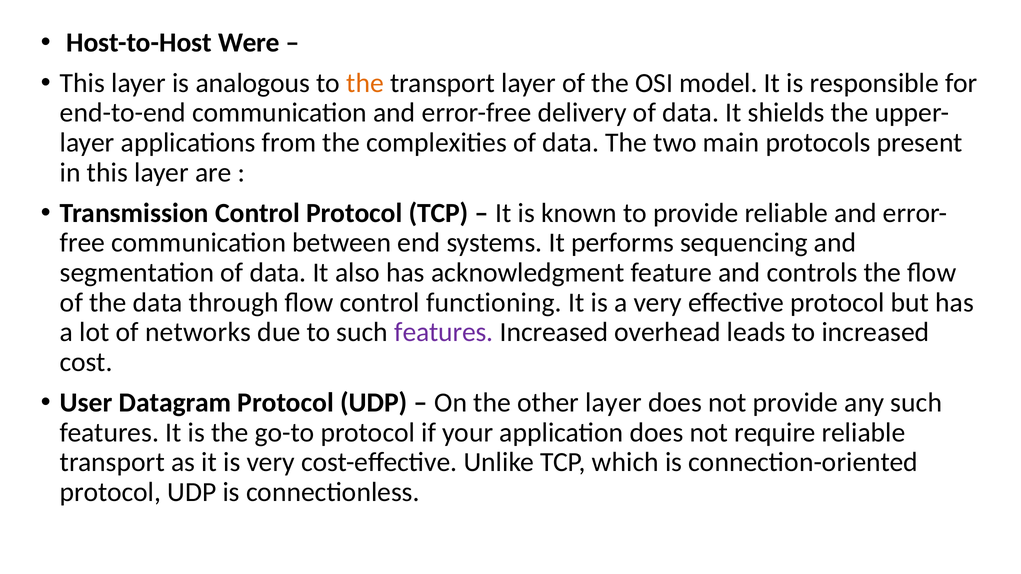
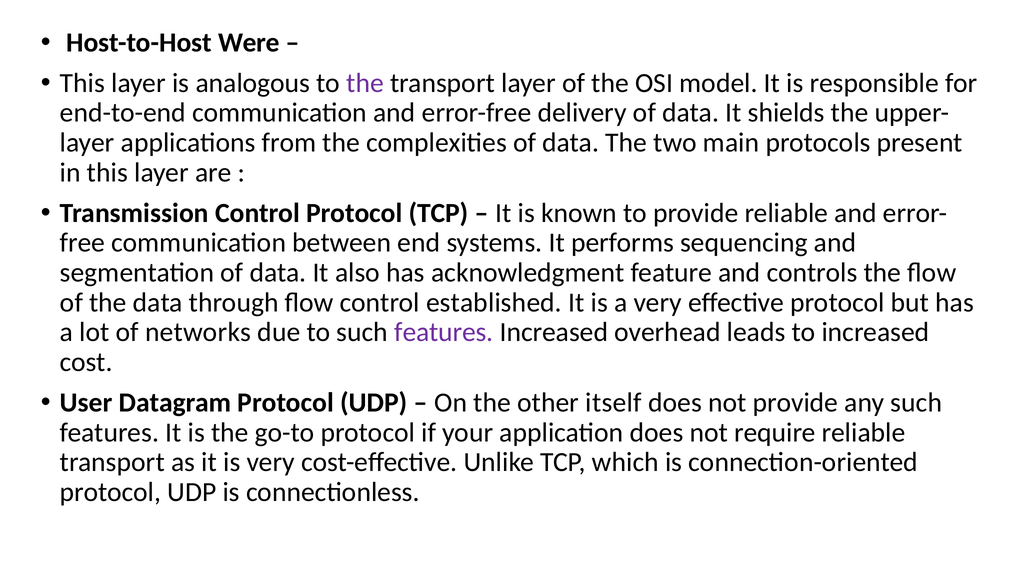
the colour: orange -> purple (365, 83)
functioning: functioning -> established (494, 303)
other layer: layer -> itself (614, 403)
